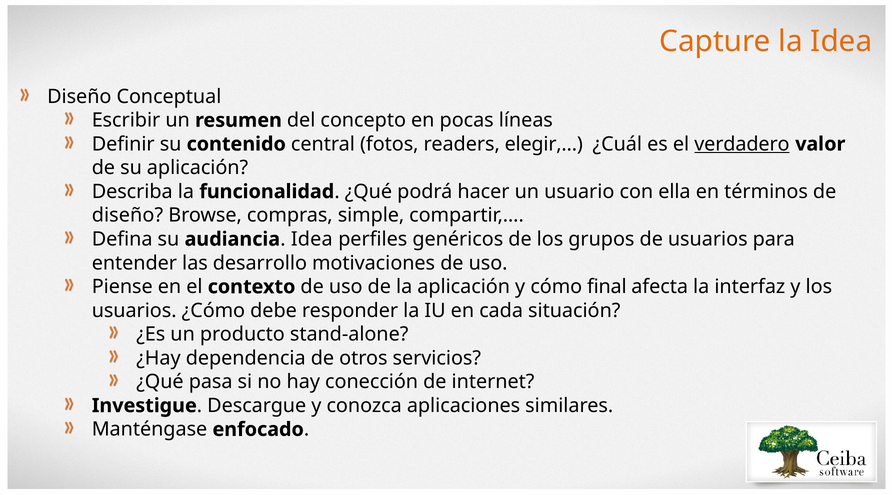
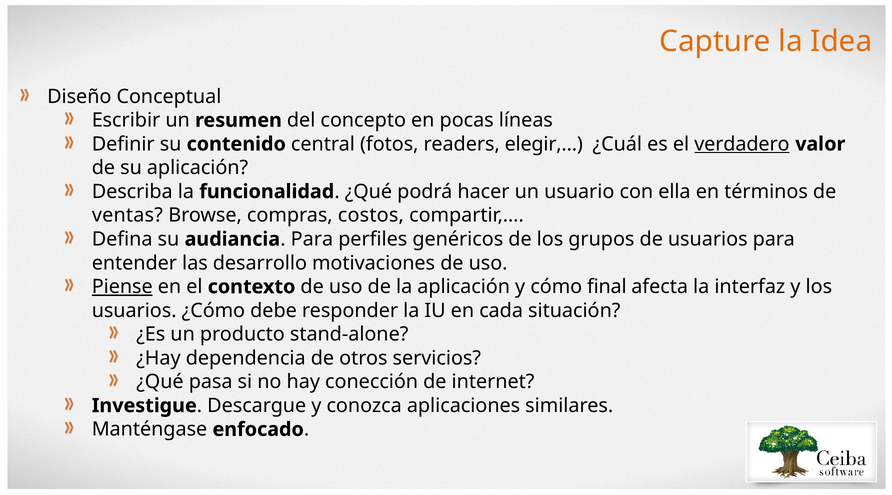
diseño: diseño -> ventas (127, 215)
simple: simple -> costos (371, 215)
audiancia Idea: Idea -> Para (312, 239)
Piense underline: none -> present (122, 287)
